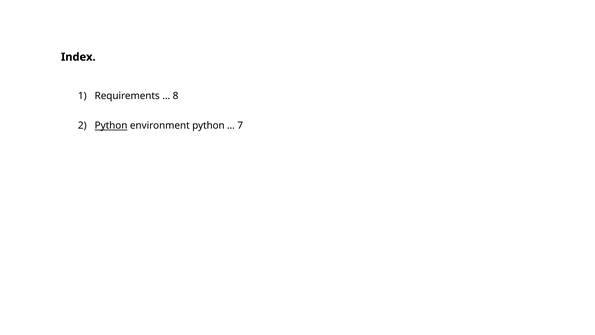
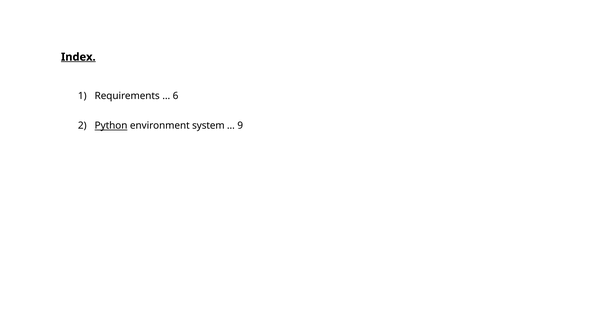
Index underline: none -> present (78, 57)
8: 8 -> 6 (176, 96)
environment python: python -> system (208, 126)
7: 7 -> 9 (240, 126)
